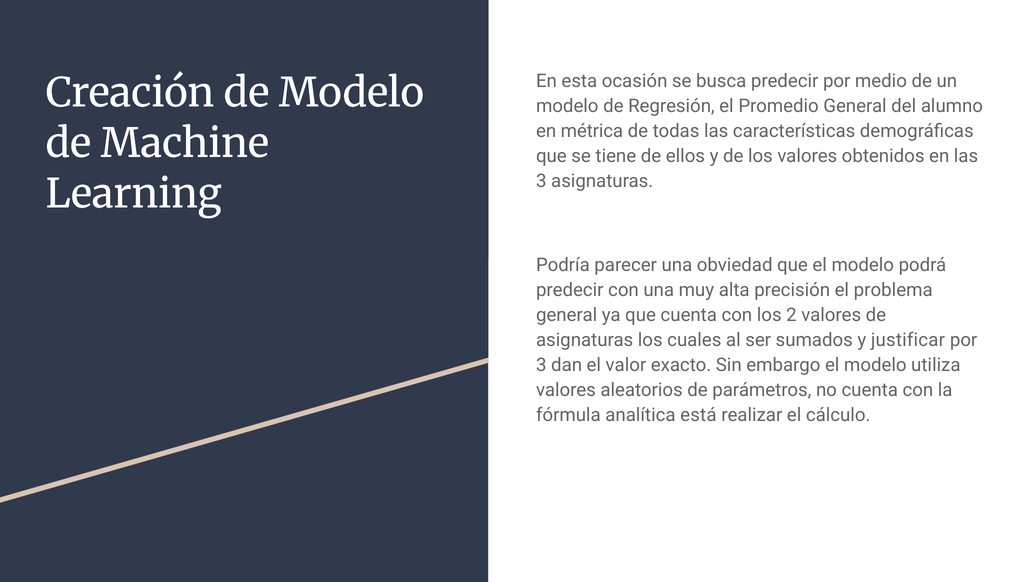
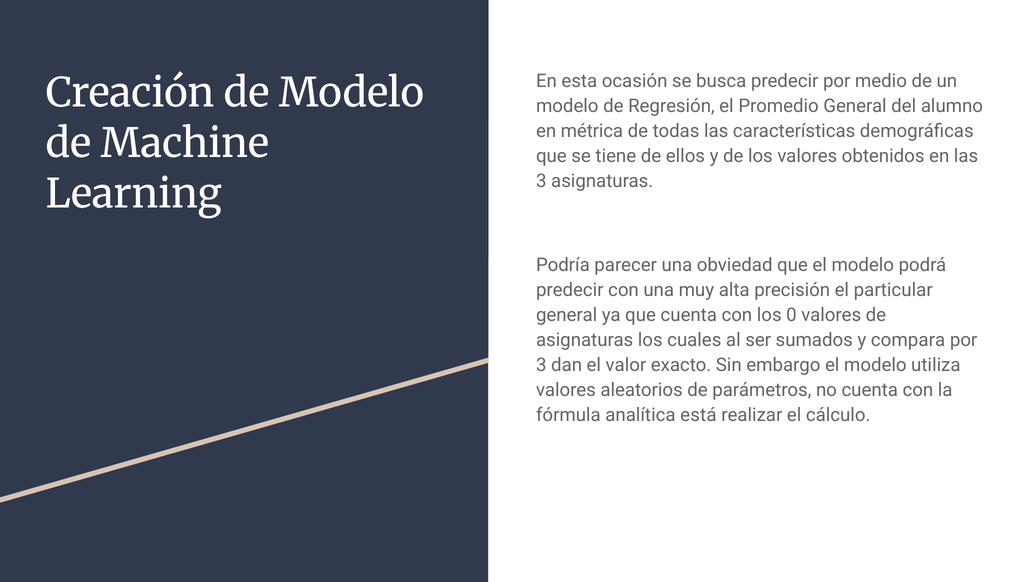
problema: problema -> particular (893, 290)
2: 2 -> 0 (791, 315)
justificar: justificar -> compara (908, 340)
